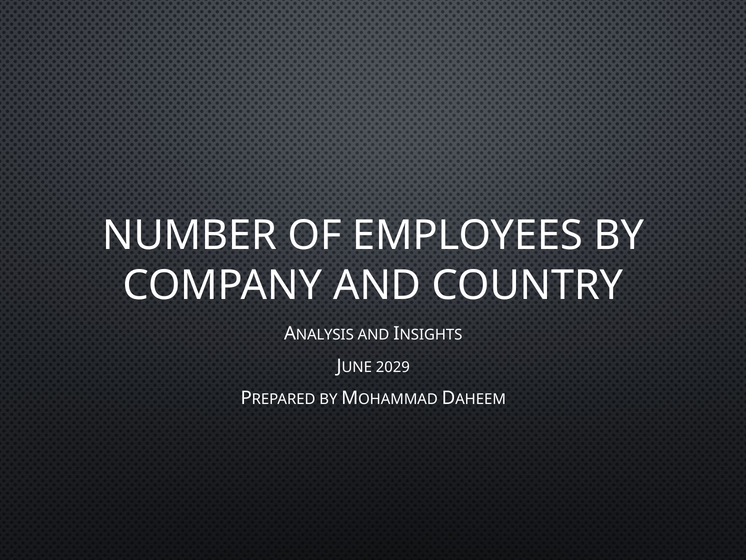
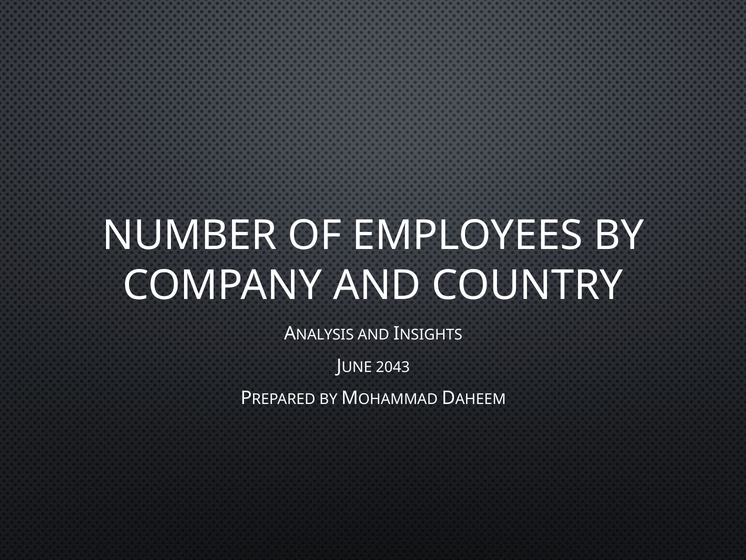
2029: 2029 -> 2043 (393, 367)
